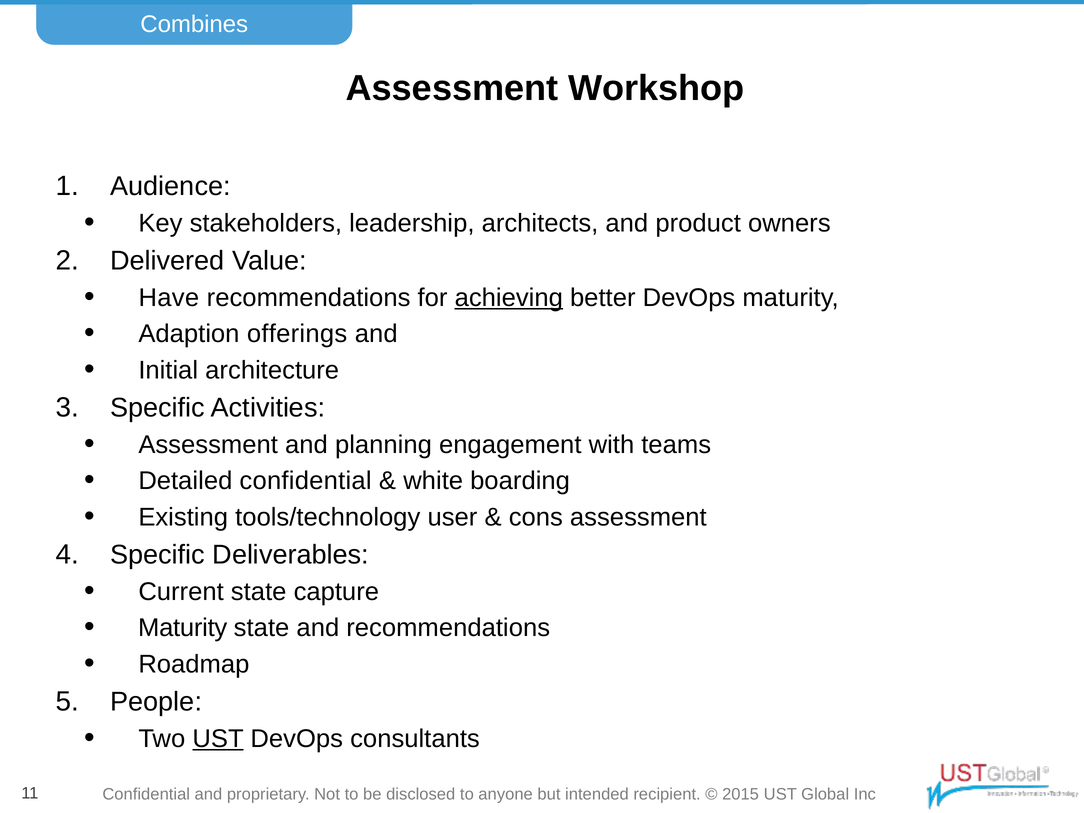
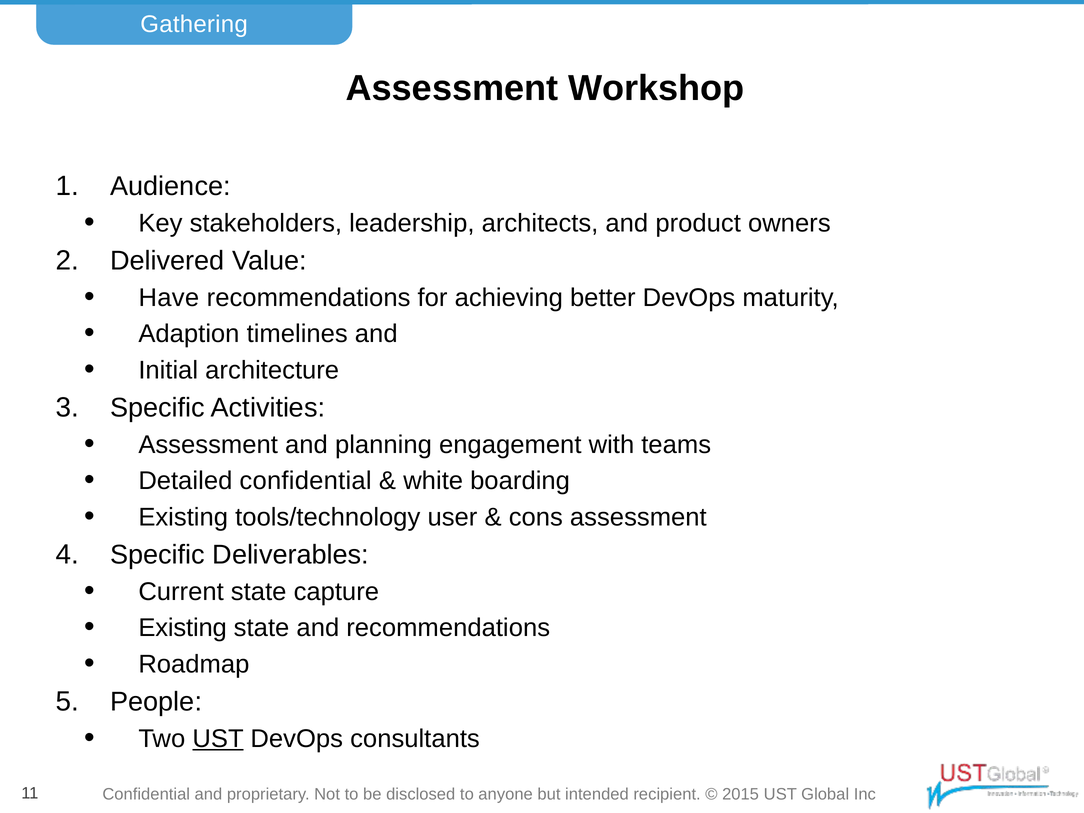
Combines: Combines -> Gathering (194, 24)
achieving underline: present -> none (509, 298)
offerings: offerings -> timelines (297, 334)
Maturity: Maturity -> Existing (183, 628)
